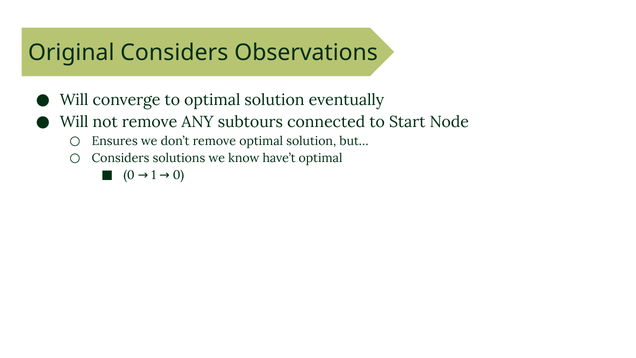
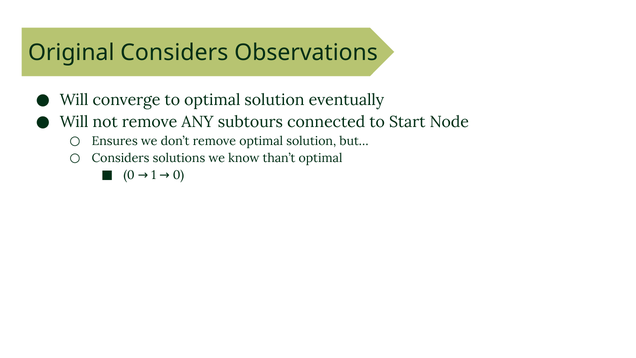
have’t: have’t -> than’t (279, 158)
